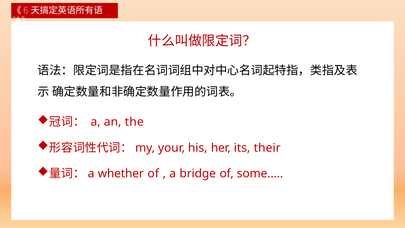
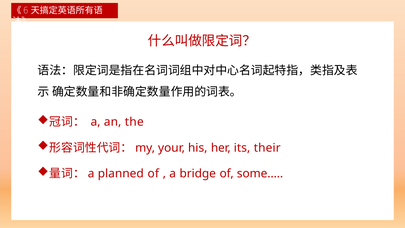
whether: whether -> planned (121, 174)
